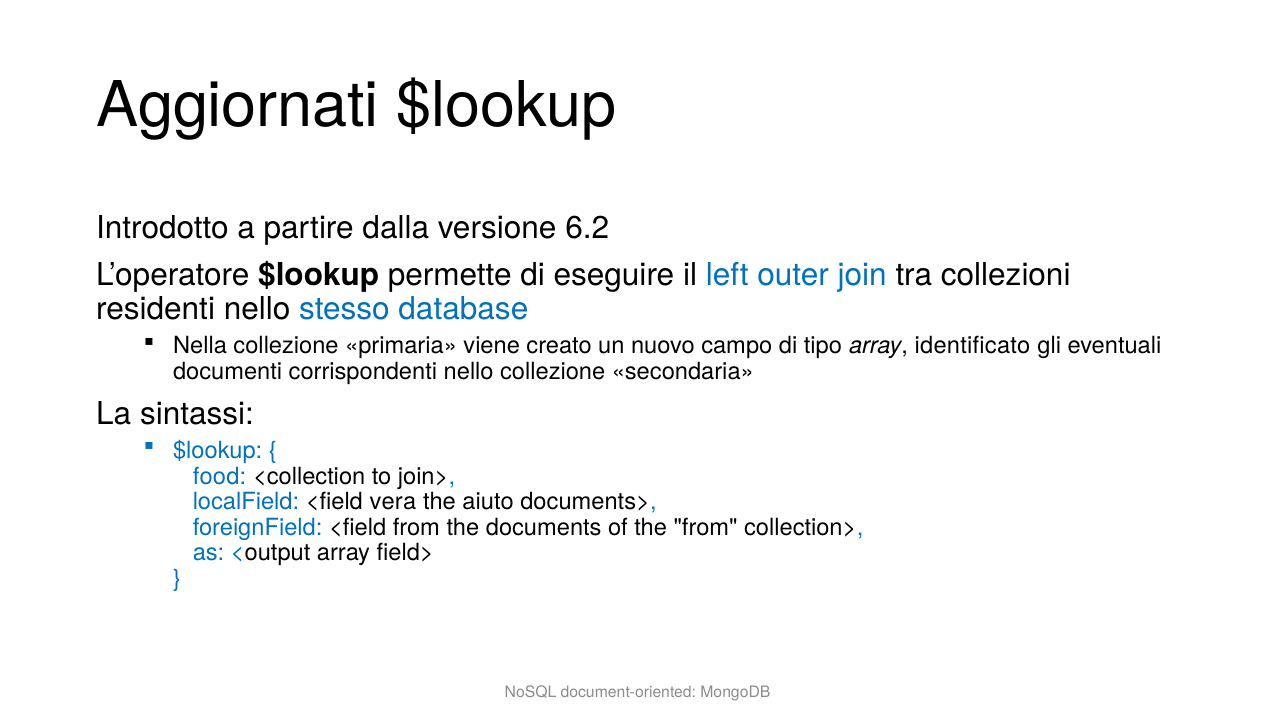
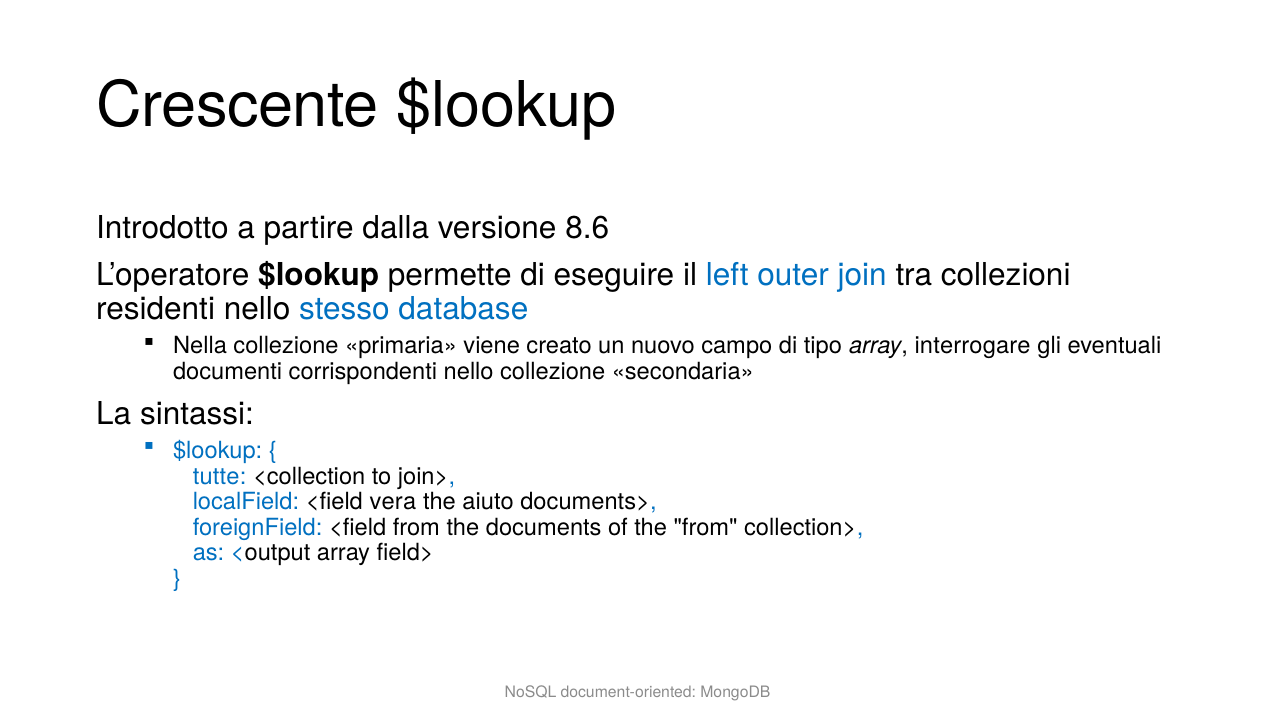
Aggiornati: Aggiornati -> Crescente (238, 106)
6.2: 6.2 -> 8.6 (587, 228)
identificato: identificato -> interrogare (973, 346)
food: food -> tutte (220, 476)
